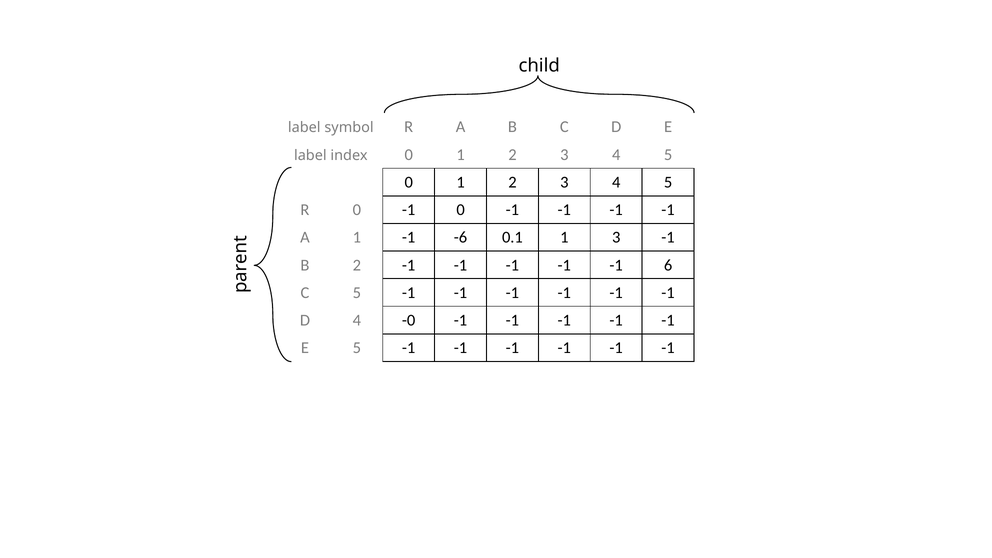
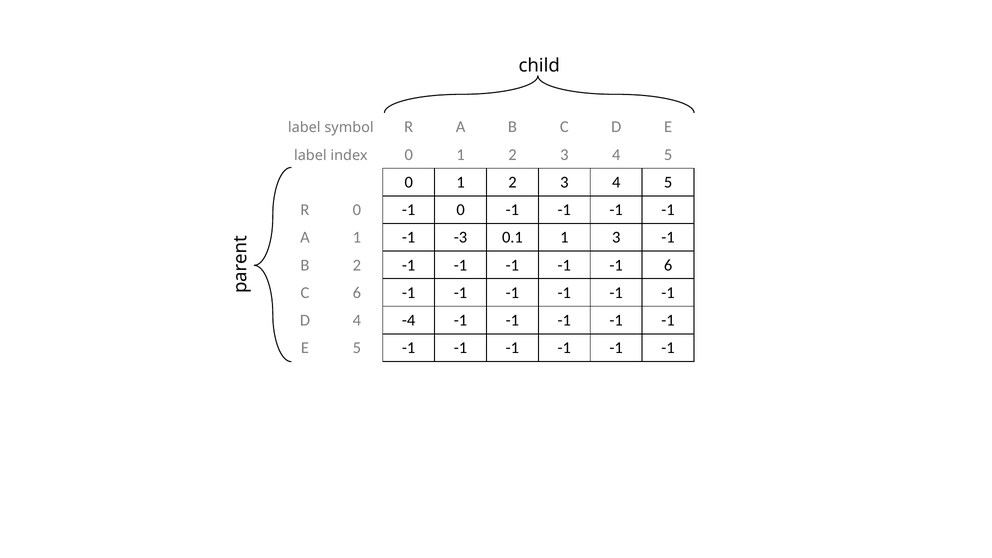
-6: -6 -> -3 (461, 237)
C 5: 5 -> 6 (357, 293)
-0: -0 -> -4 (409, 320)
